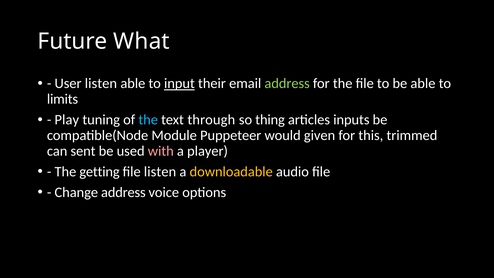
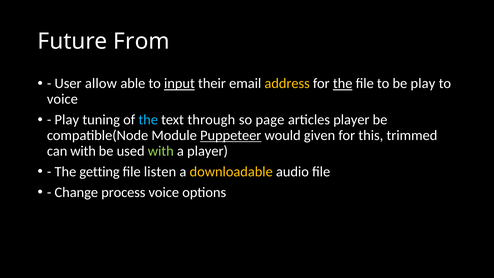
What: What -> From (141, 41)
User listen: listen -> allow (101, 84)
address colour: light green -> yellow (287, 84)
the underline: none -> present (343, 84)
be able: able -> play (423, 84)
limits: limits -> voice (62, 99)
thing: thing -> page (270, 120)
articles inputs: inputs -> player (351, 120)
Puppeteer underline: none -> present (231, 135)
can sent: sent -> with (83, 151)
with colour: pink -> light green (161, 151)
Change address: address -> process (123, 192)
